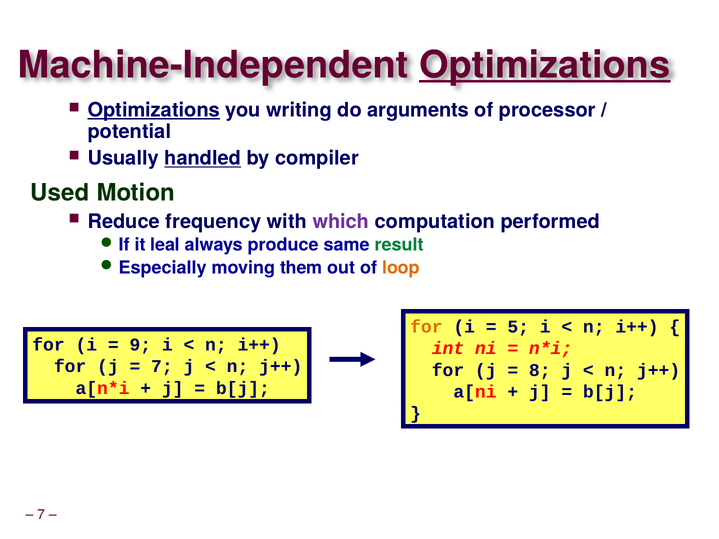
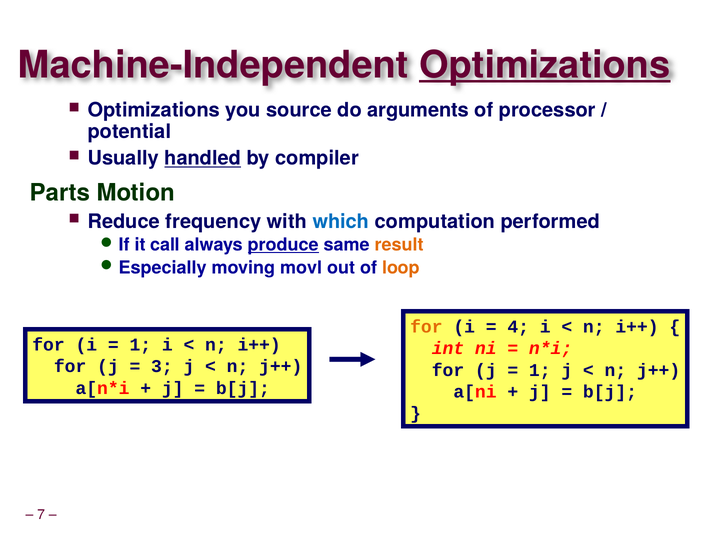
Optimizations underline: present -> none (154, 110)
writing: writing -> source (299, 110)
Used: Used -> Parts (60, 193)
which colour: purple -> blue (341, 221)
leal: leal -> call (165, 245)
produce underline: none -> present (283, 245)
result colour: green -> orange (399, 245)
them: them -> movl (301, 268)
5: 5 -> 4 (518, 327)
9: 9 -> 1 (140, 345)
7: 7 -> 3 (162, 366)
8: 8 -> 1 (540, 370)
